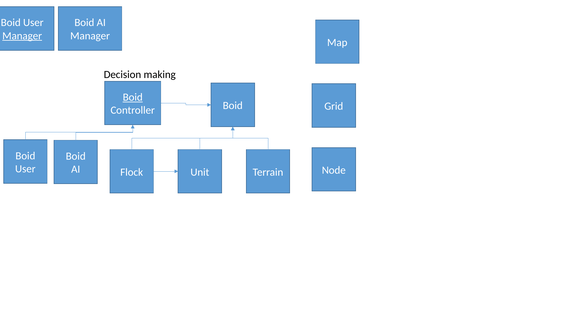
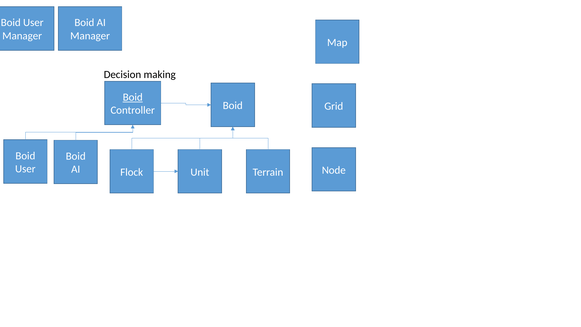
Manager underline: present -> none (22, 36)
